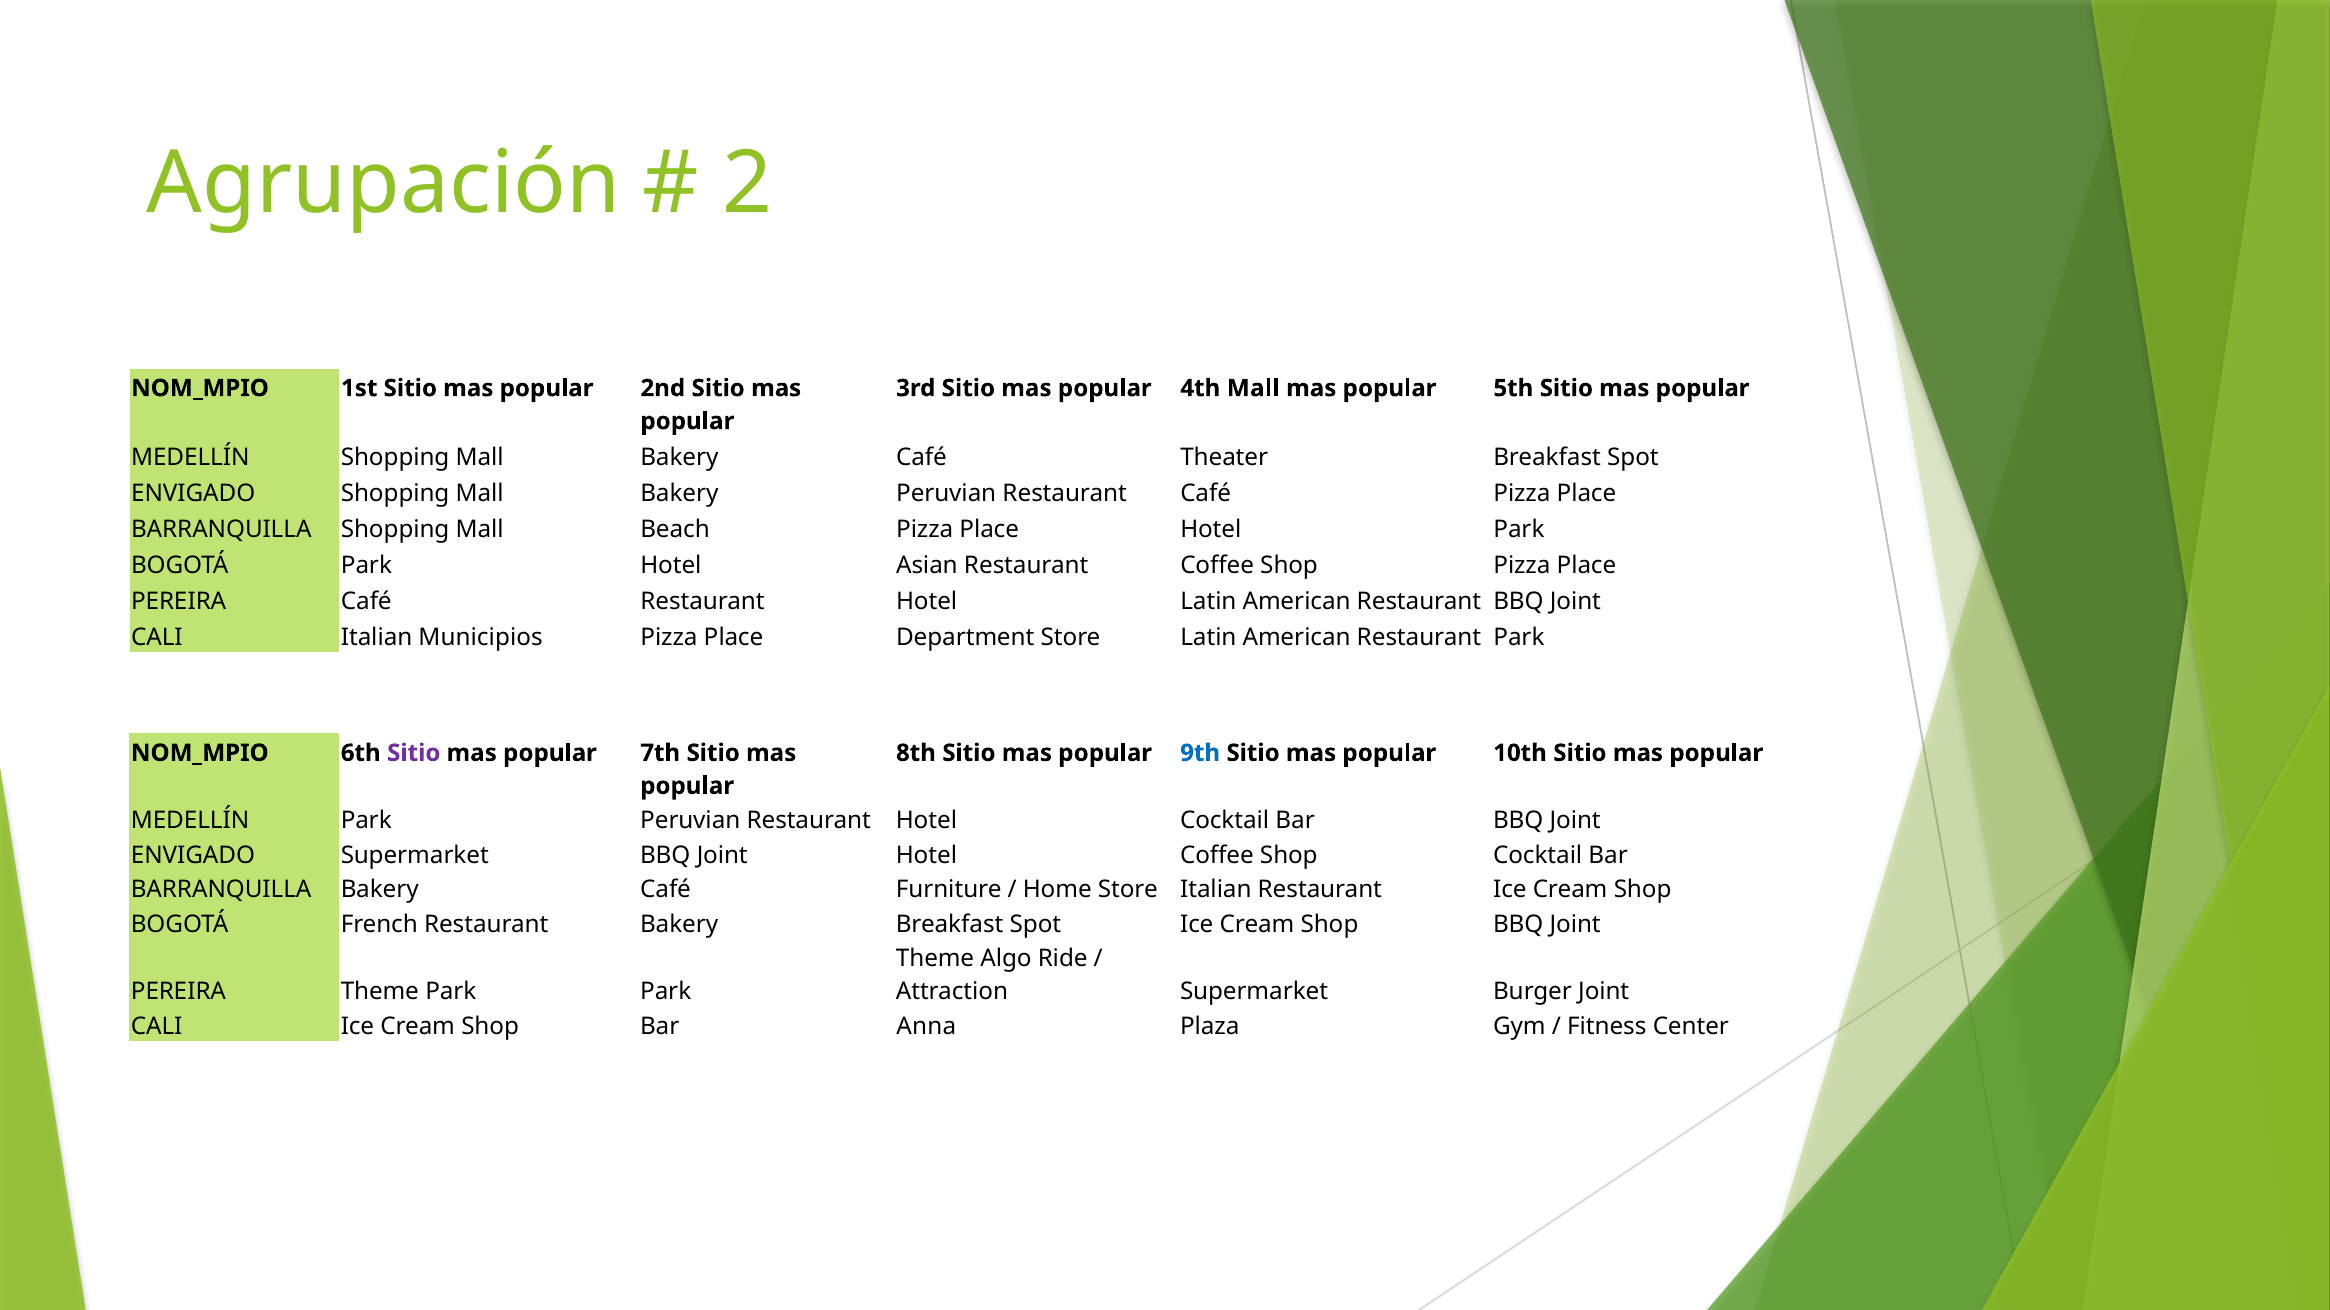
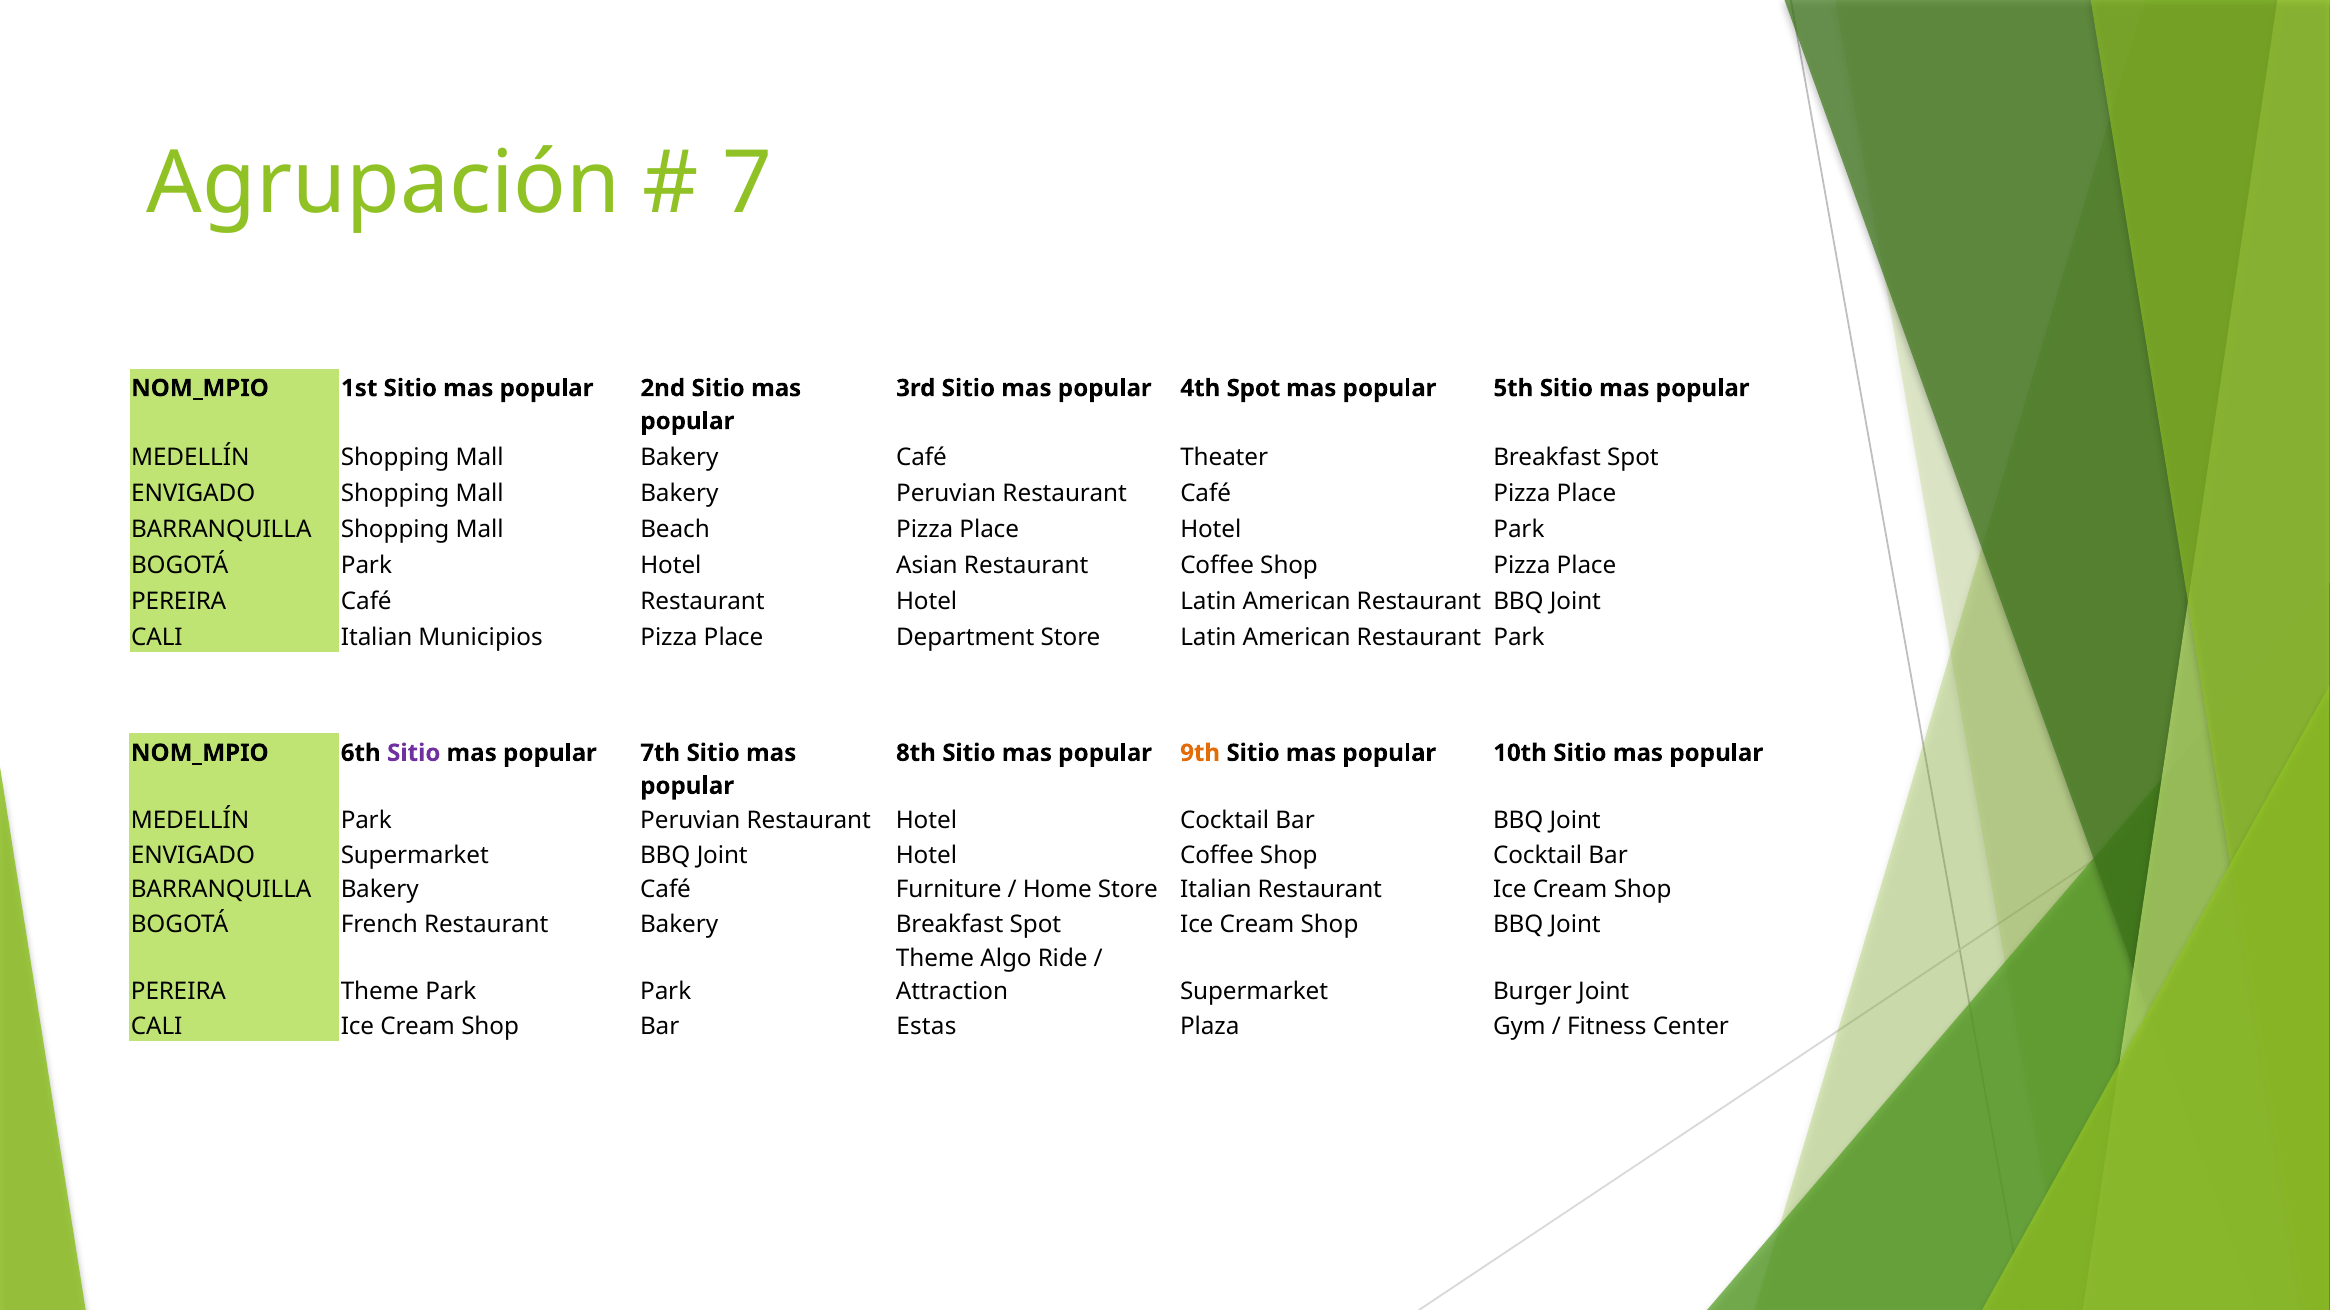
2: 2 -> 7 (747, 184)
4th Mall: Mall -> Spot (1253, 388)
9th colour: blue -> orange (1200, 753)
Anna: Anna -> Estas (926, 1027)
